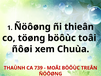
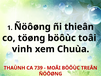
ñôøi: ñôøi -> vinh (22, 49)
